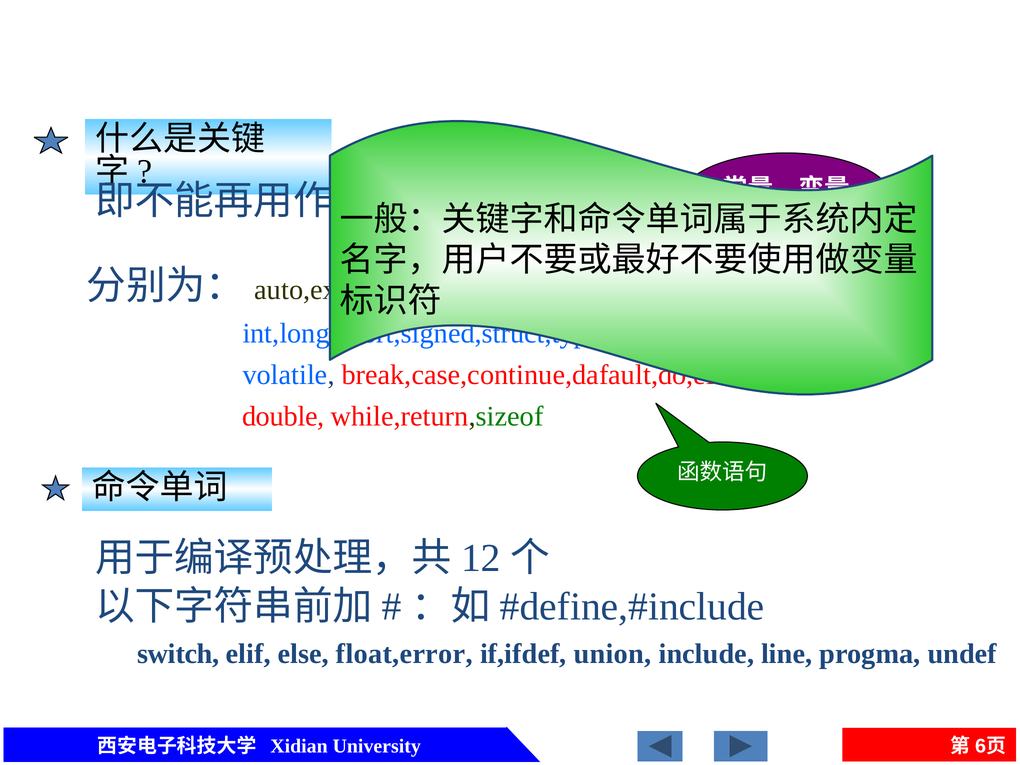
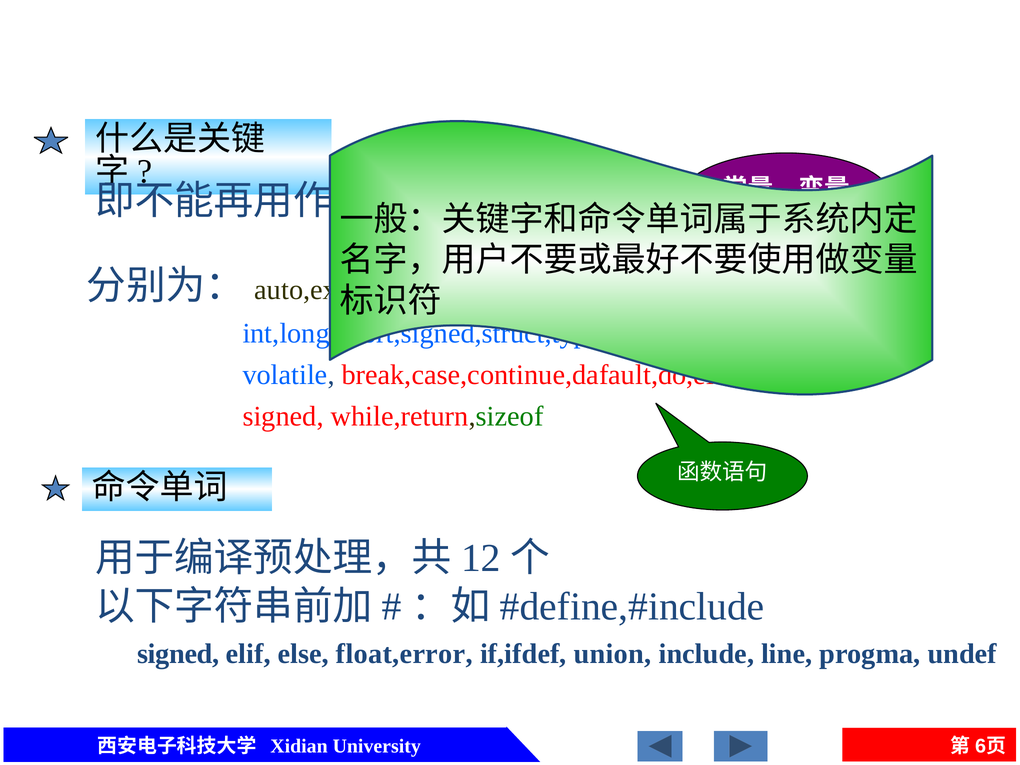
double: double -> signed (283, 416)
switch: switch -> signed (178, 654)
